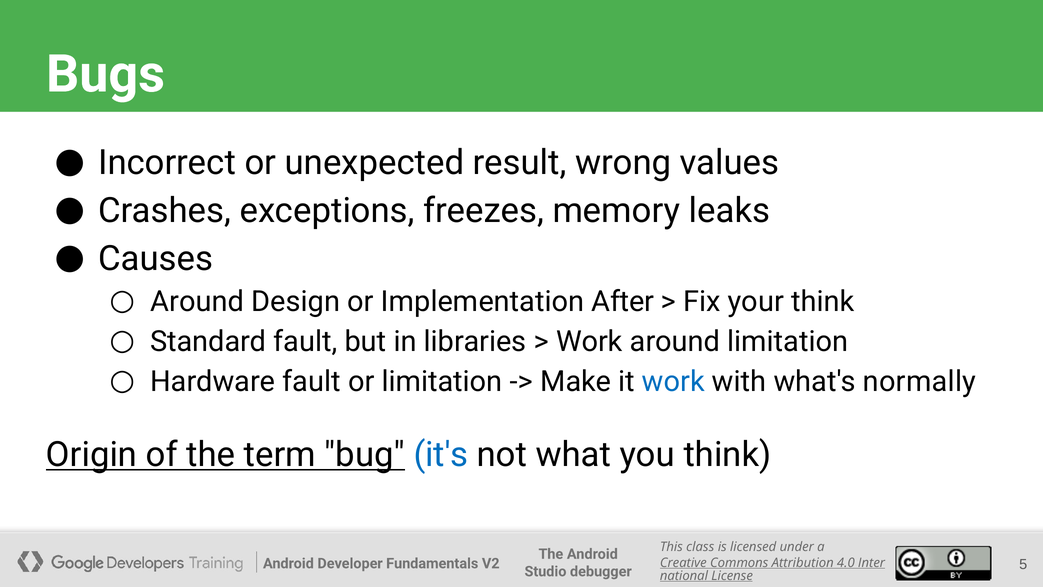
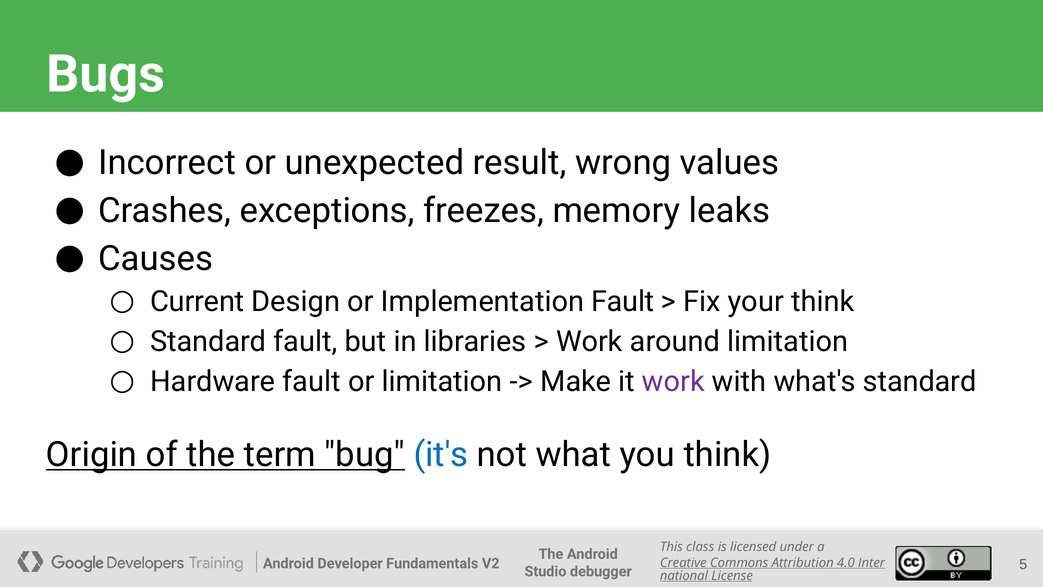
Around: Around -> Current (197, 302)
Implementation After: After -> Fault (623, 302)
work colour: blue -> purple (673, 382)
what's normally: normally -> standard (920, 382)
